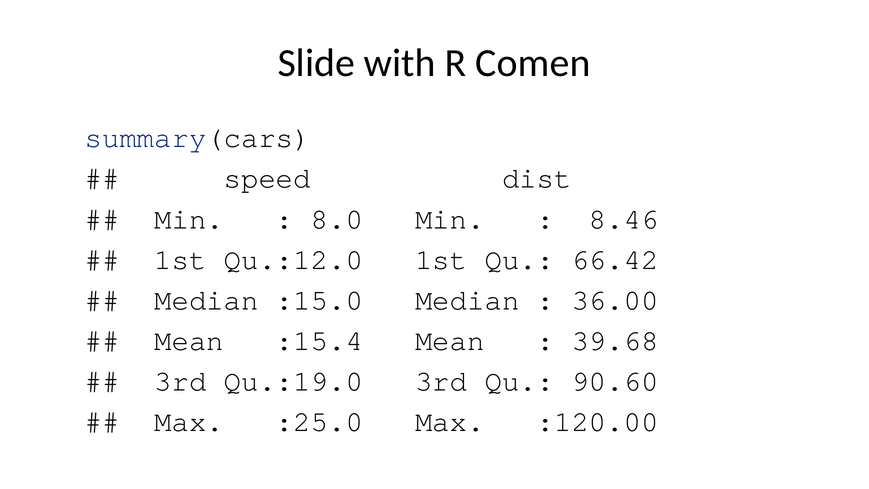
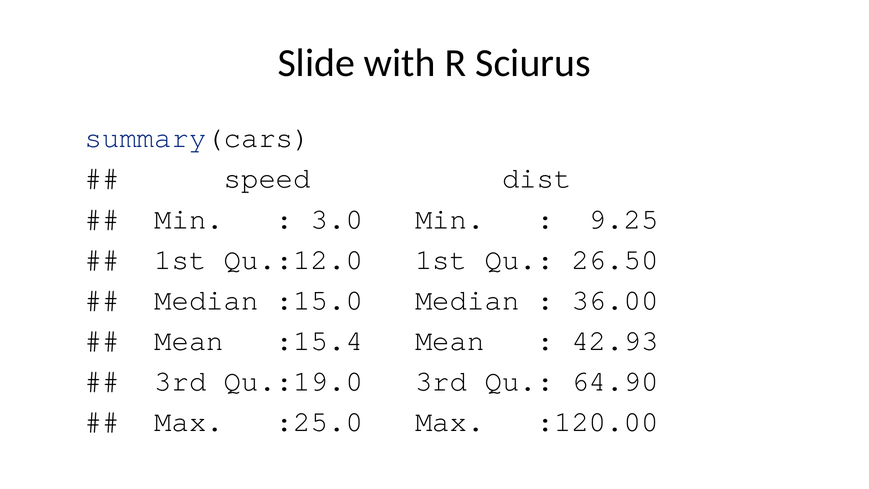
Comen: Comen -> Sciurus (533, 63)
8.0: 8.0 -> 3.0 (337, 219)
8.46: 8.46 -> 9.25 (624, 219)
66.42: 66.42 -> 26.50 (615, 259)
39.68: 39.68 -> 42.93 (615, 341)
90.60: 90.60 -> 64.90 (615, 381)
